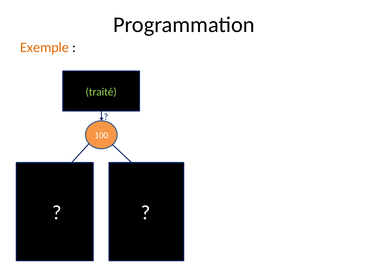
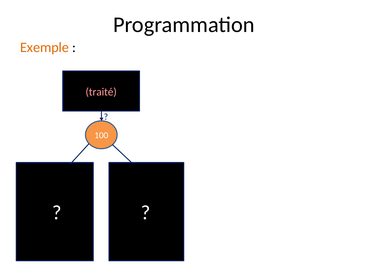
traité colour: light green -> pink (101, 92)
